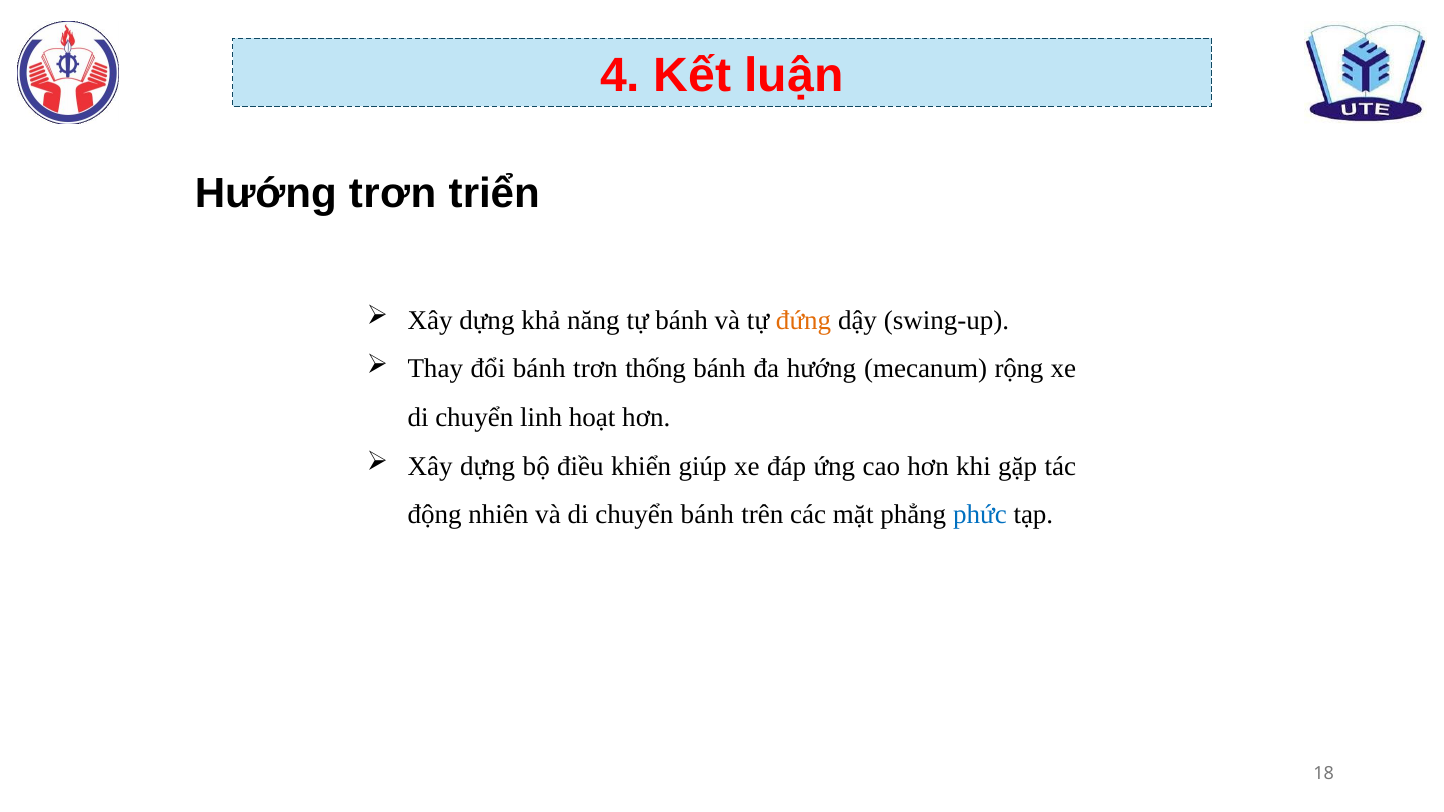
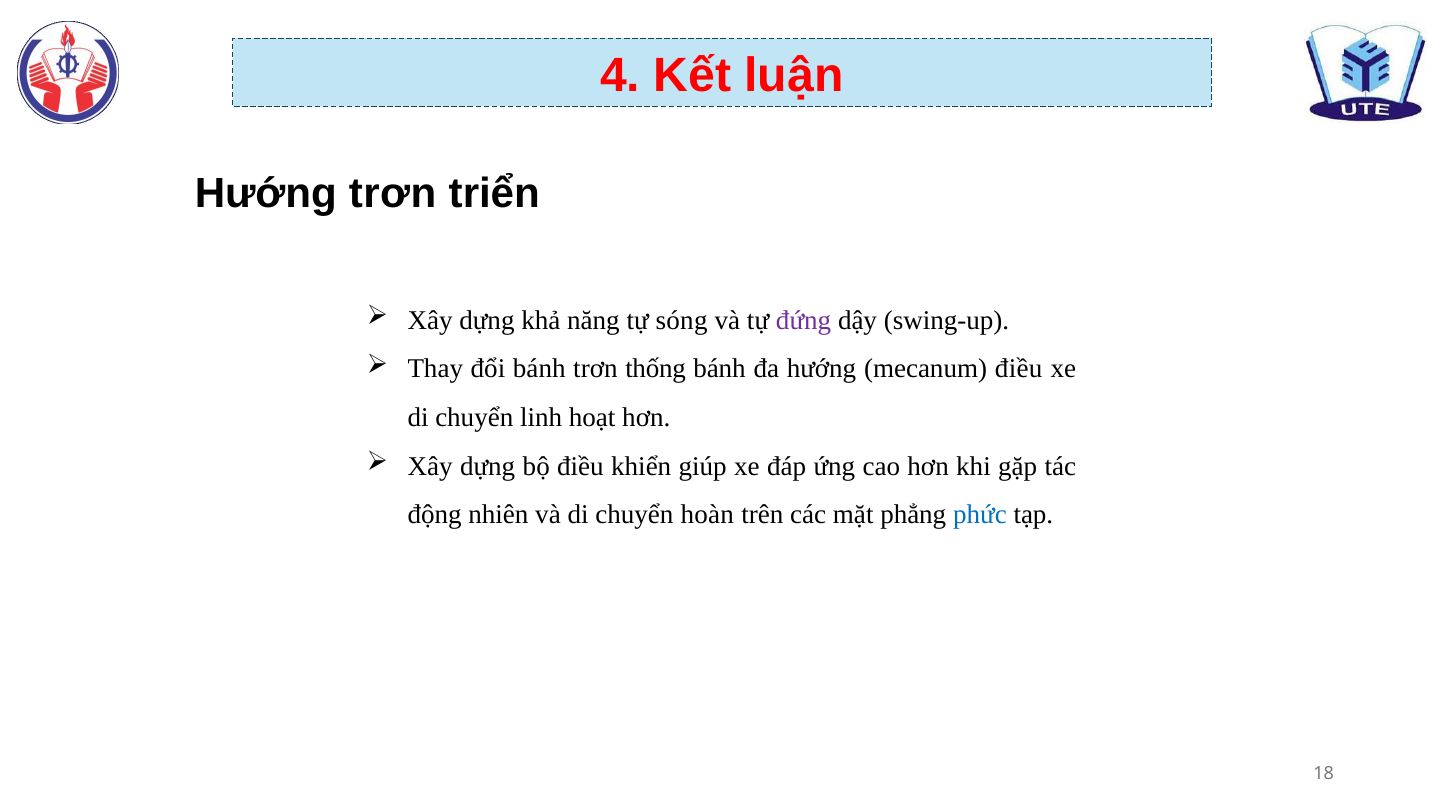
tự bánh: bánh -> sóng (682, 320)
đứng colour: orange -> purple (804, 320)
mecanum rộng: rộng -> điều (1019, 369)
chuyển bánh: bánh -> hoàn (707, 515)
